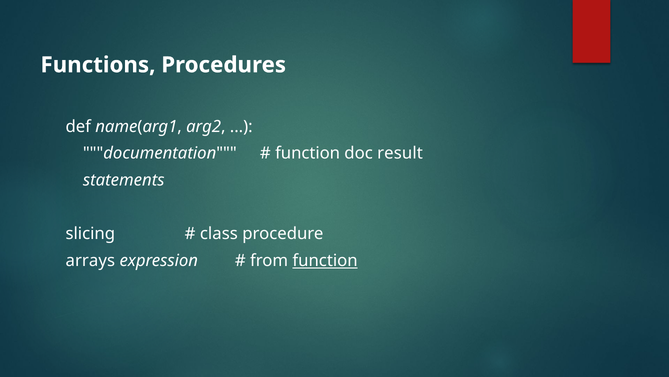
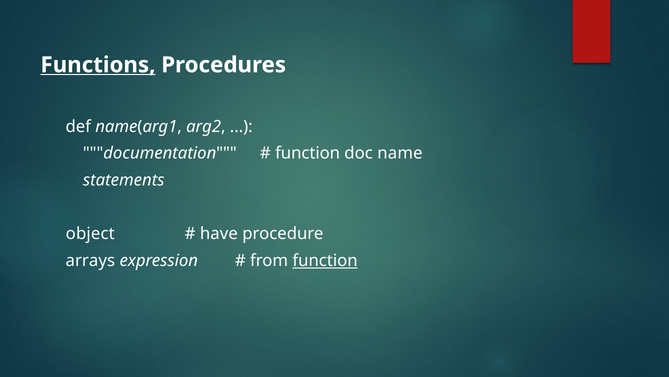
Functions underline: none -> present (98, 65)
result: result -> name (400, 153)
slicing: slicing -> object (90, 233)
class: class -> have (219, 233)
